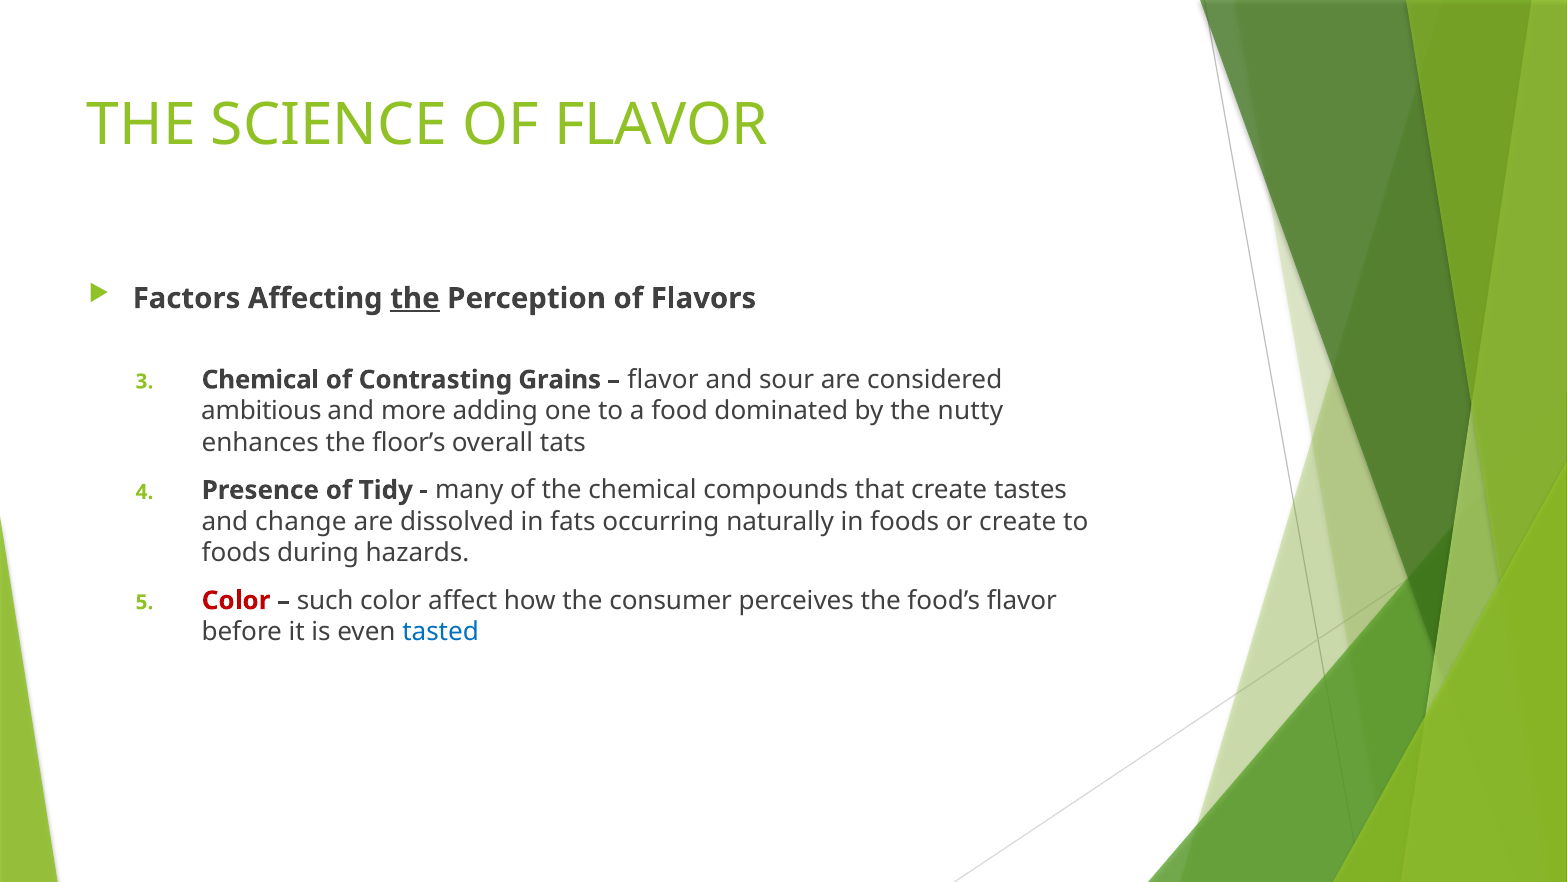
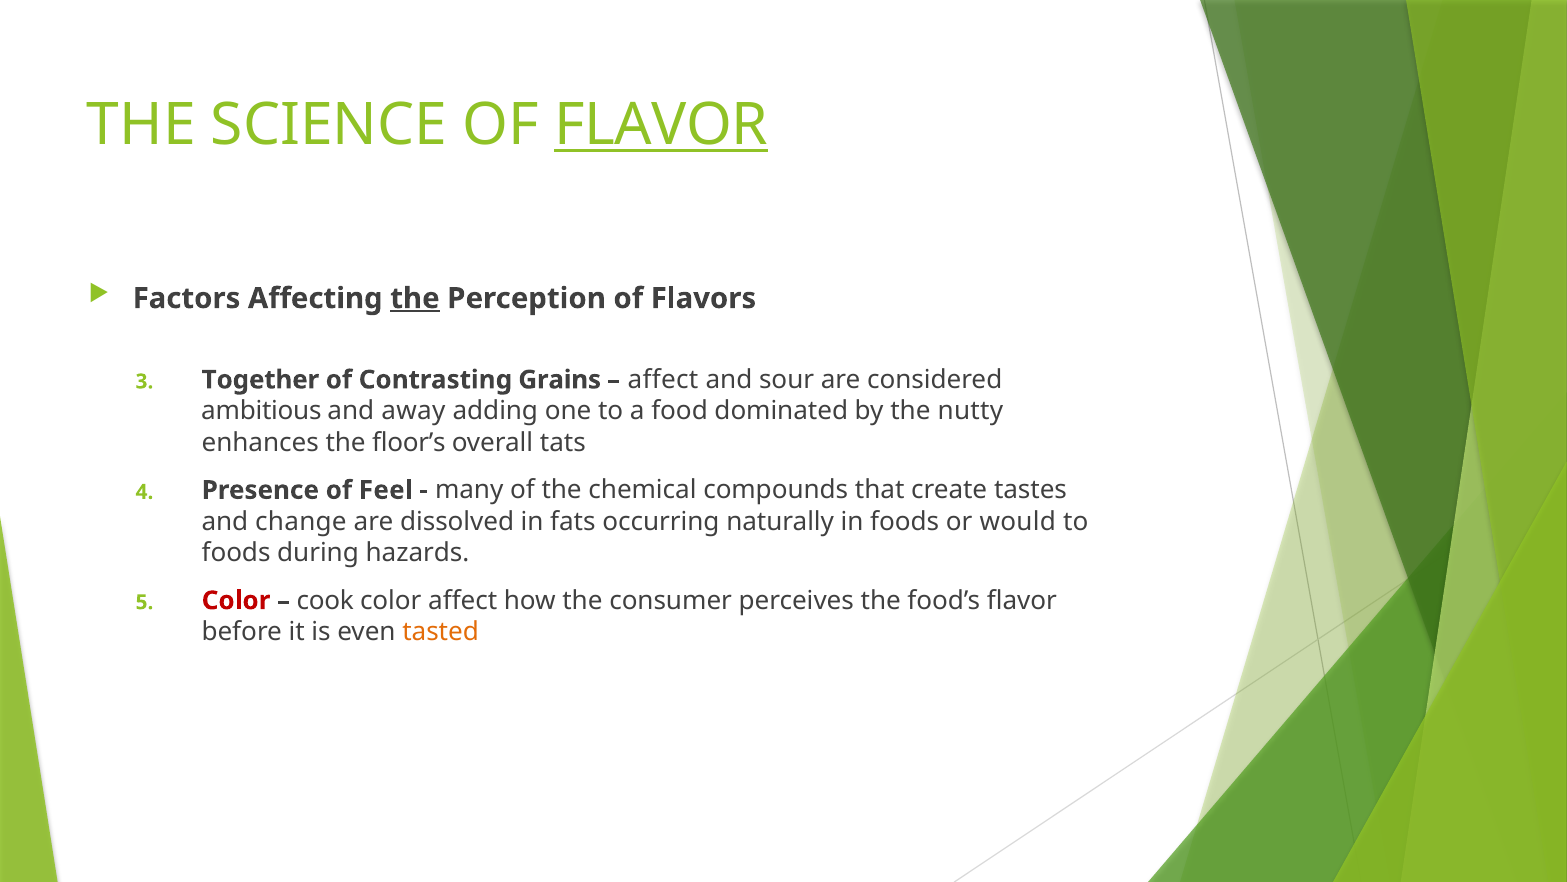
FLAVOR underline: none -> present (661, 125)
Chemical: Chemical -> Together (260, 380)
flavor: flavor -> affect (663, 380)
more: more -> away (413, 411)
Tidy: Tidy -> Feel (386, 490)
or create: create -> would (1018, 521)
such: such -> cook (325, 600)
tasted colour: blue -> orange (441, 632)
